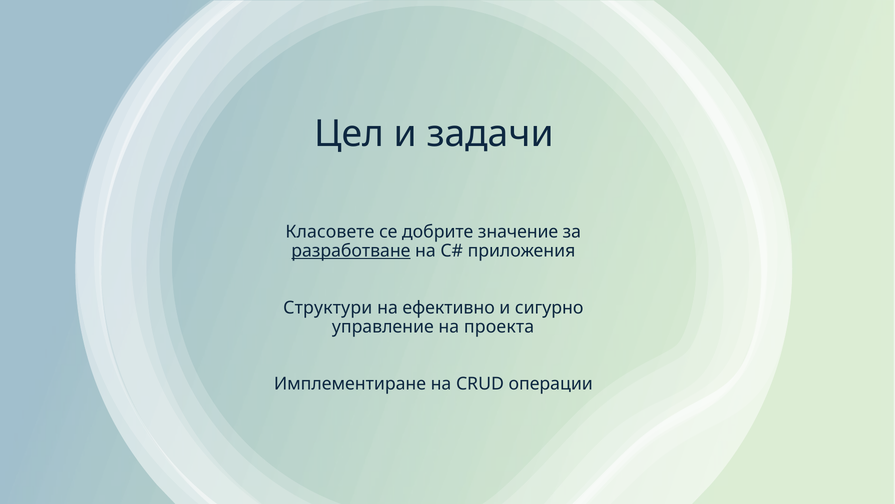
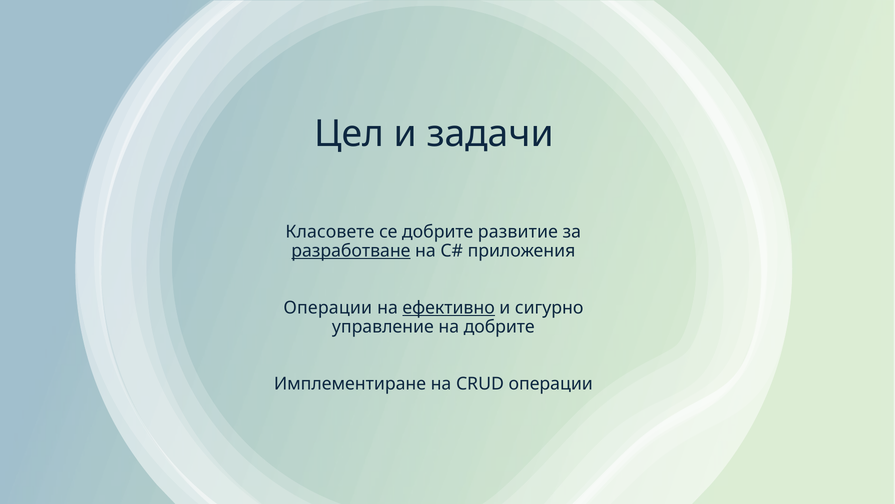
значение: значение -> развитие (518, 232)
Структури: Структури -> Операции (328, 308)
ефективно underline: none -> present (449, 308)
на проекта: проекта -> добрите (499, 327)
